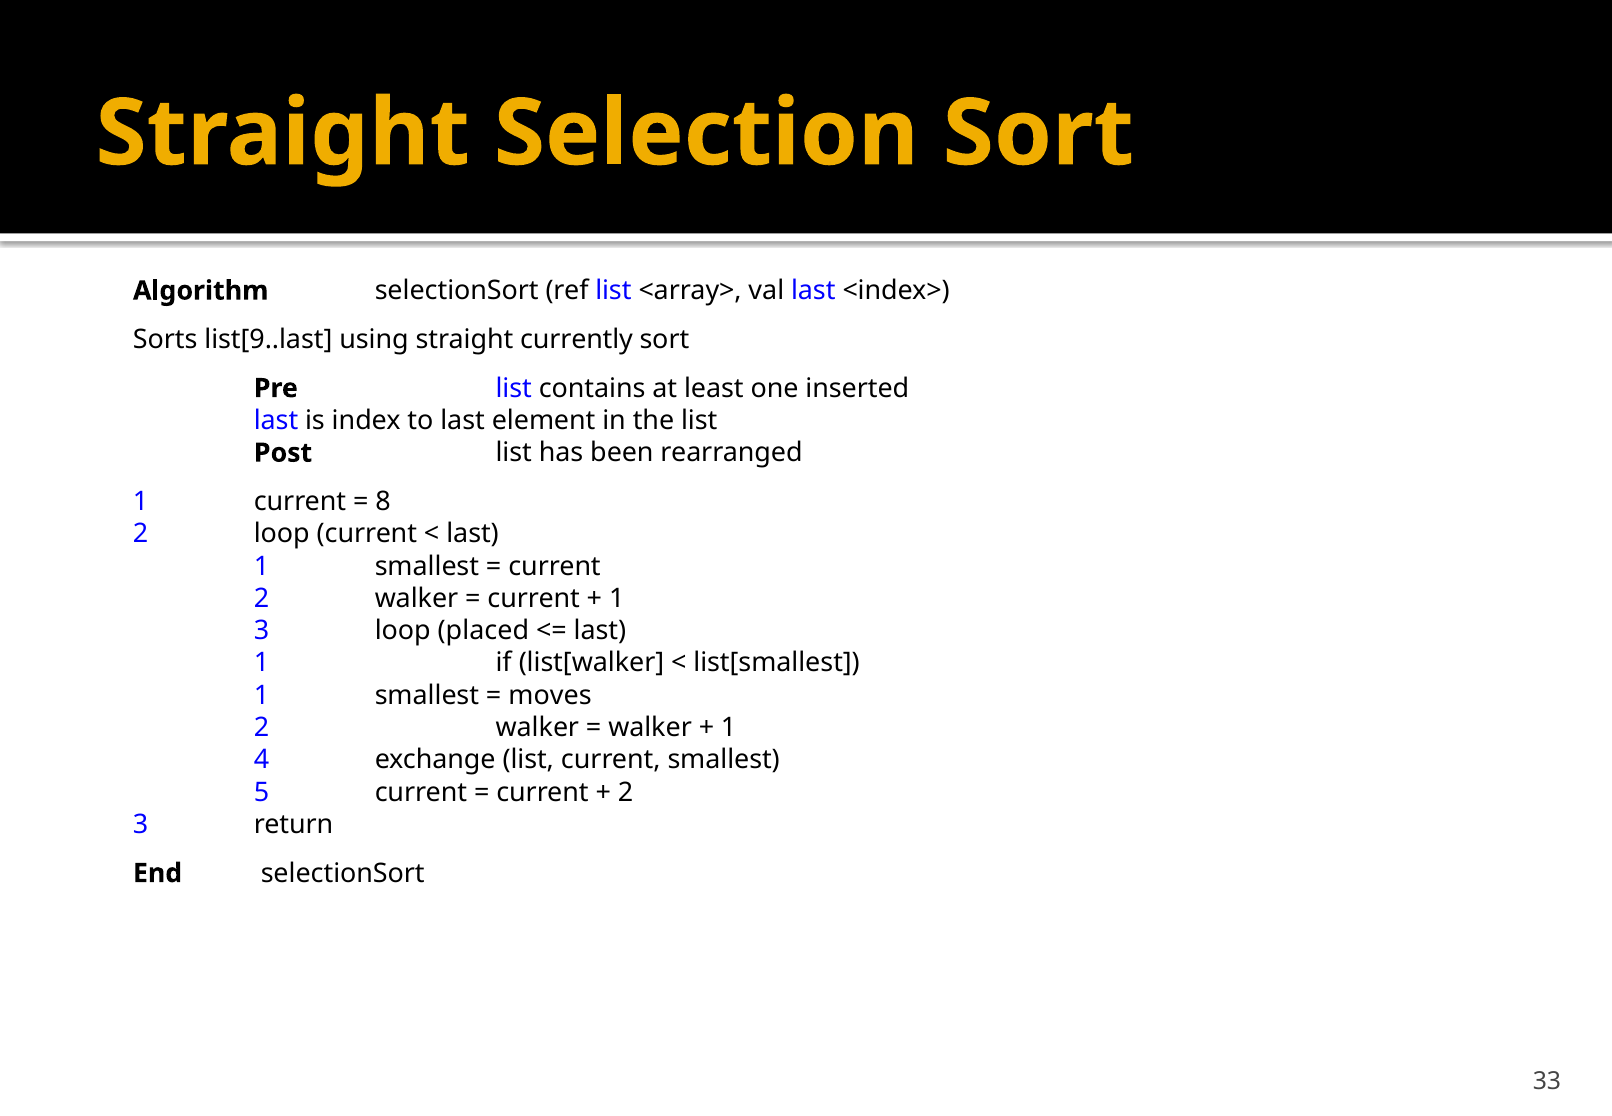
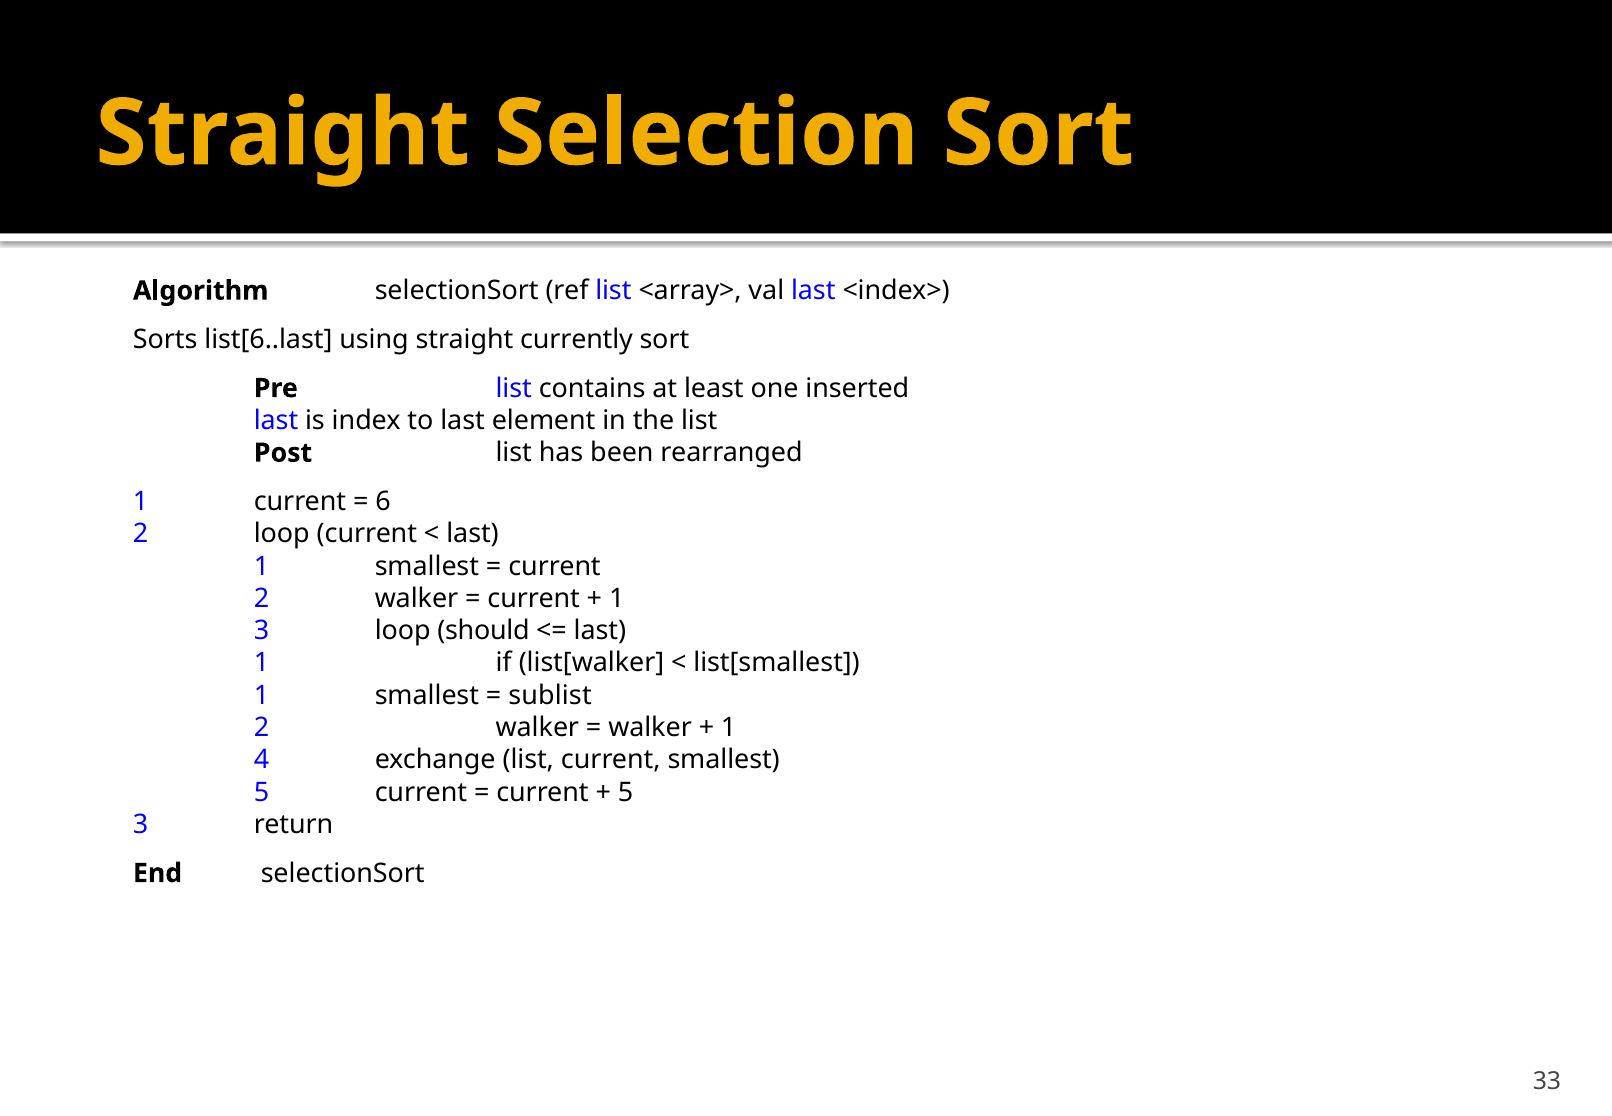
list[9..last: list[9..last -> list[6..last (268, 340)
8: 8 -> 6 (383, 502)
placed: placed -> should (483, 631)
moves: moves -> sublist (550, 696)
2: 2 -> 5 (626, 792)
